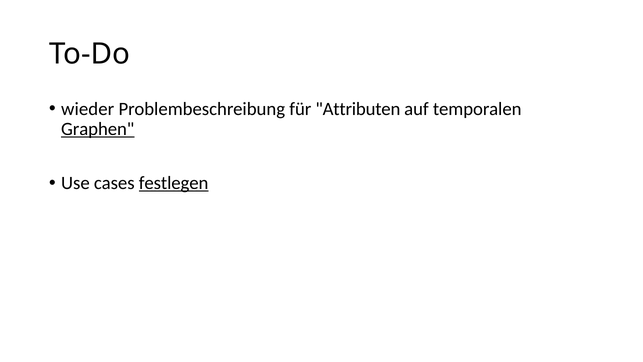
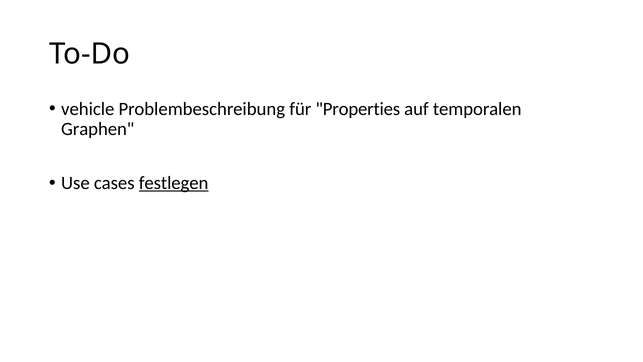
wieder: wieder -> vehicle (88, 109)
Attributen: Attributen -> Properties (358, 109)
Graphen underline: present -> none (98, 129)
